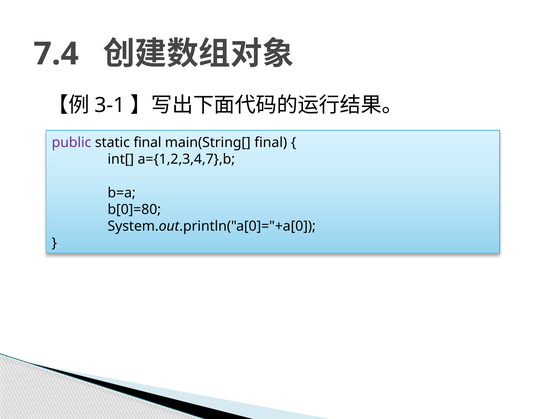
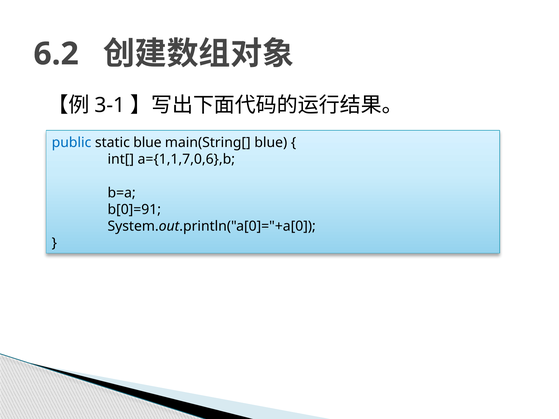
7.4: 7.4 -> 6.2 (56, 54)
public colour: purple -> blue (72, 143)
static final: final -> blue (147, 143)
main(String[ final: final -> blue (271, 143)
a={1,2,3,4,7},b: a={1,2,3,4,7},b -> a={1,1,7,0,6},b (186, 159)
b[0]=80: b[0]=80 -> b[0]=91 (134, 210)
